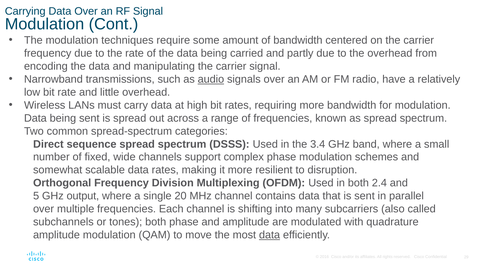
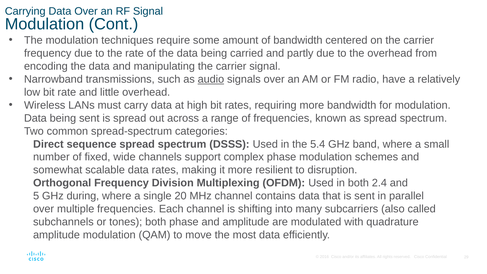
3.4: 3.4 -> 5.4 (318, 144)
output: output -> during (83, 196)
data underline: present -> none (270, 235)
